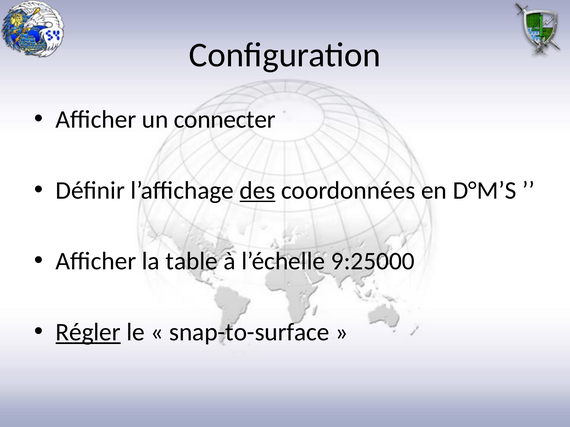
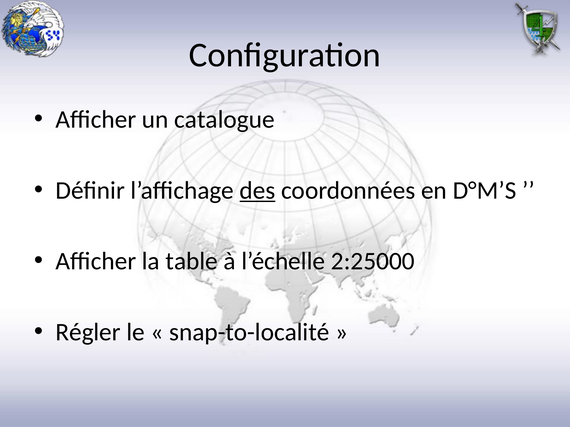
connecter: connecter -> catalogue (225, 120)
9:25000: 9:25000 -> 2:25000 (373, 262)
Régler underline: present -> none (88, 333)
snap-to-surface: snap-to-surface -> snap-to-localité (249, 333)
